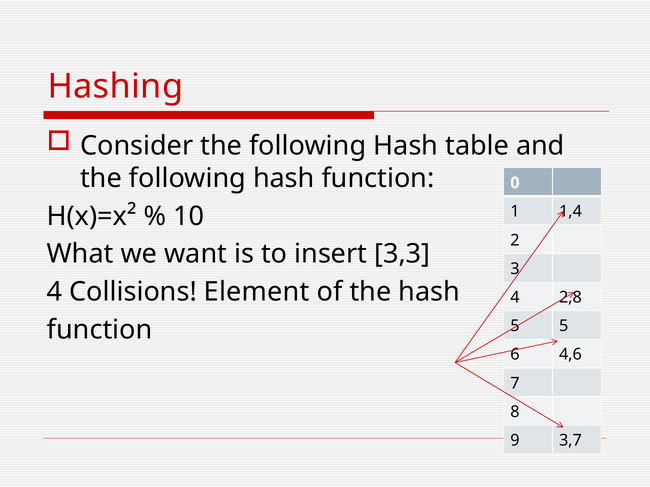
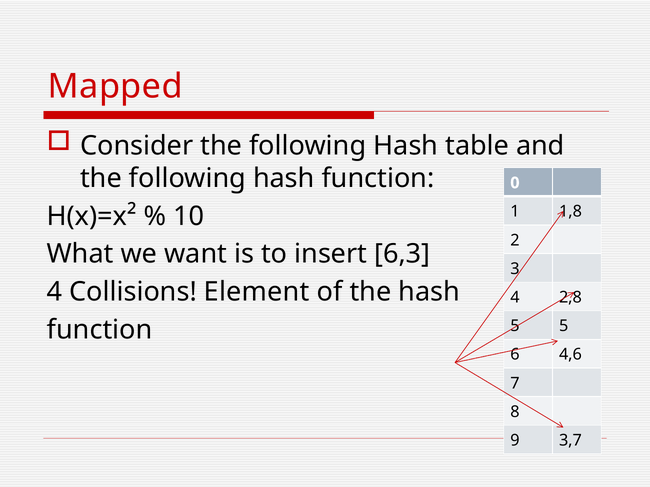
Hashing: Hashing -> Mapped (115, 87)
1,4: 1,4 -> 1,8 (570, 212)
3,3: 3,3 -> 6,3 (402, 254)
